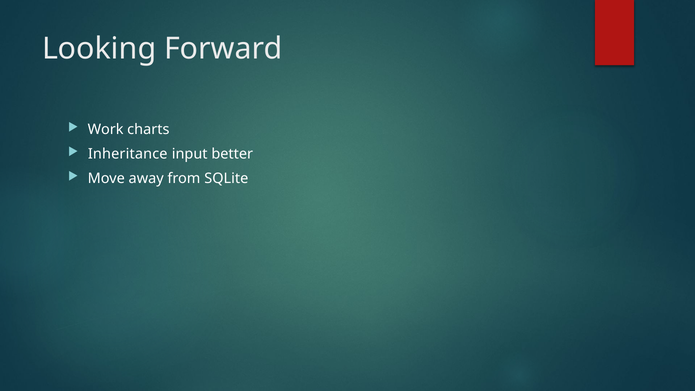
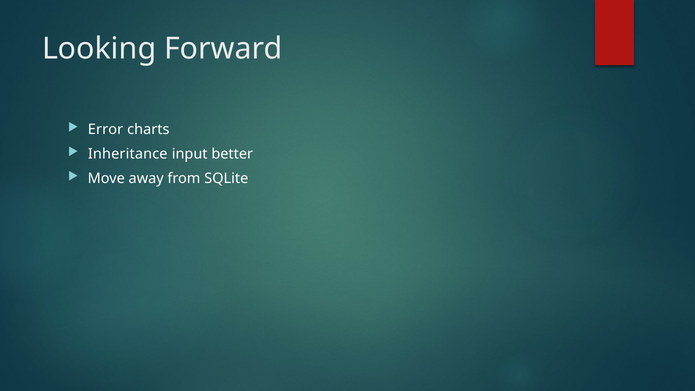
Work: Work -> Error (105, 129)
